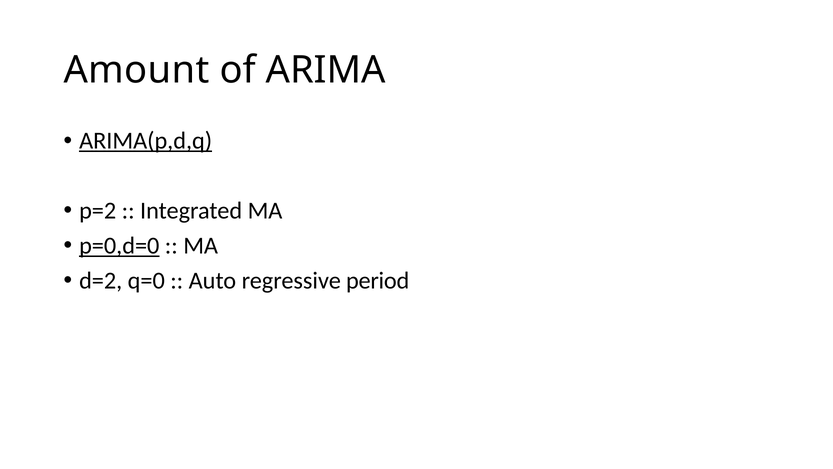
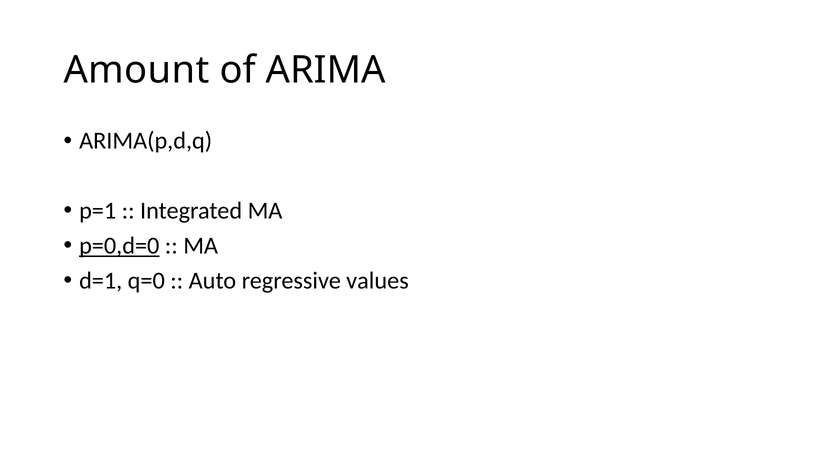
ARIMA(p,d,q underline: present -> none (146, 141)
p=2: p=2 -> p=1 (98, 211)
d=2: d=2 -> d=1 (101, 281)
period: period -> values (378, 281)
